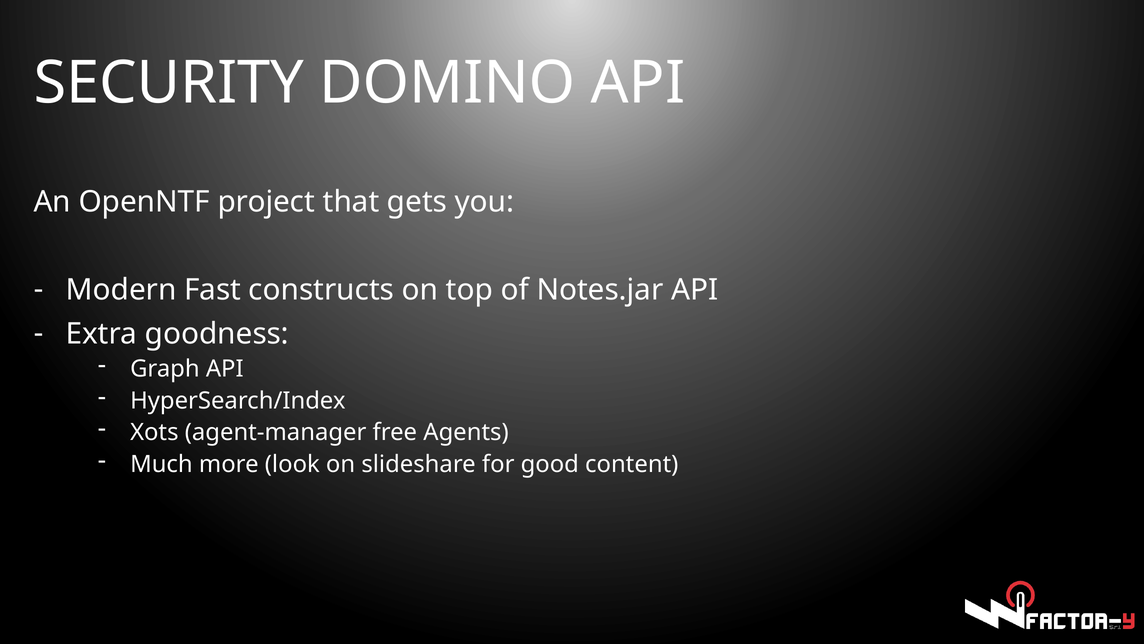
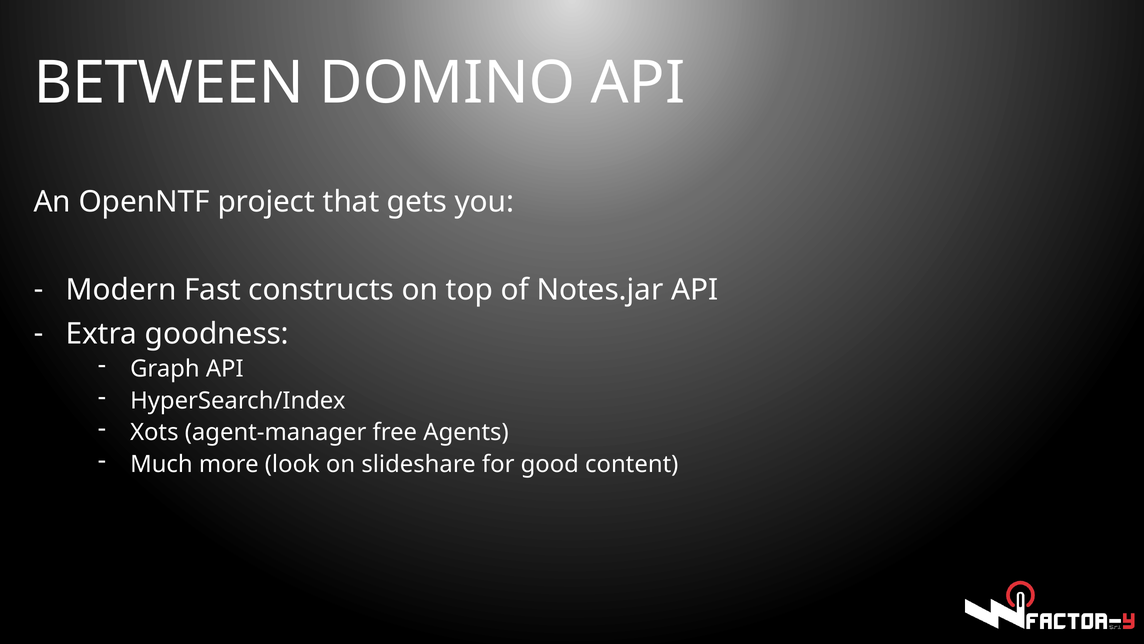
SECURITY: SECURITY -> BETWEEN (169, 83)
